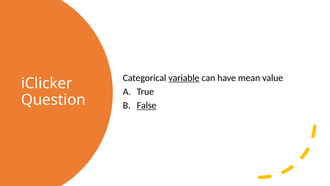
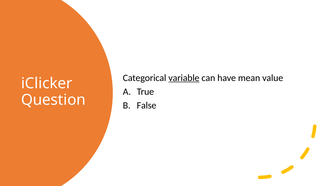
False underline: present -> none (147, 105)
